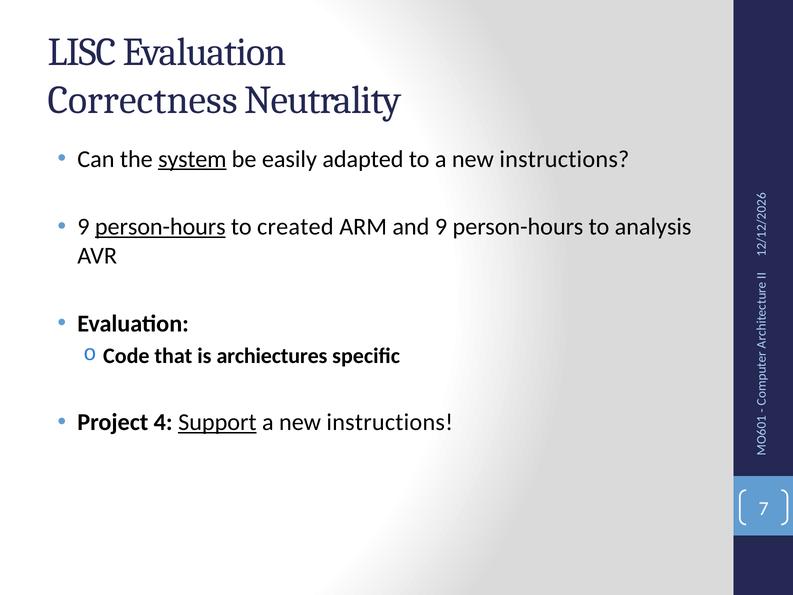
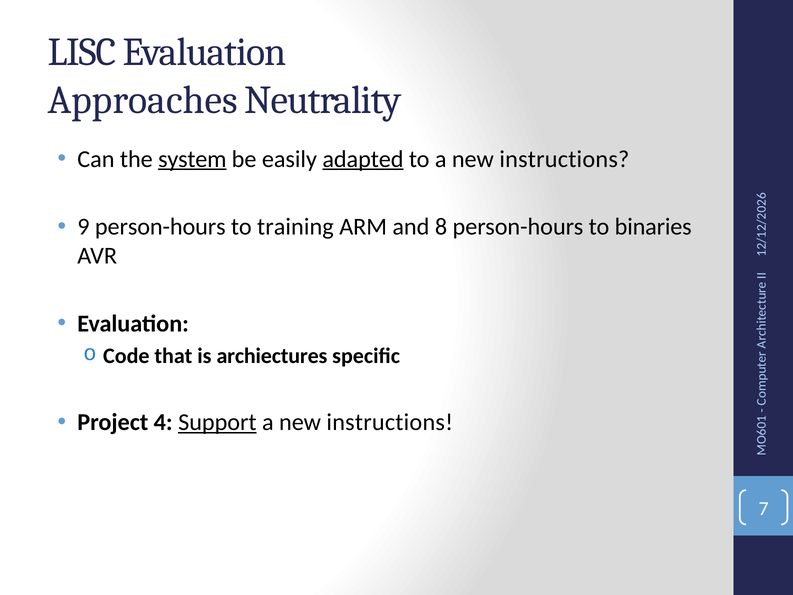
Correctness: Correctness -> Approaches (143, 100)
adapted underline: none -> present (363, 159)
person-hours underline: present -> none (160, 227)
created: created -> training (295, 227)
and 9: 9 -> 8 (441, 227)
analysis: analysis -> binaries (653, 227)
